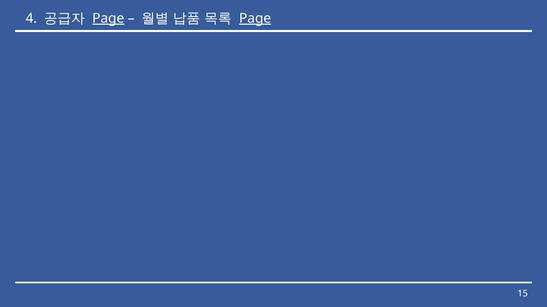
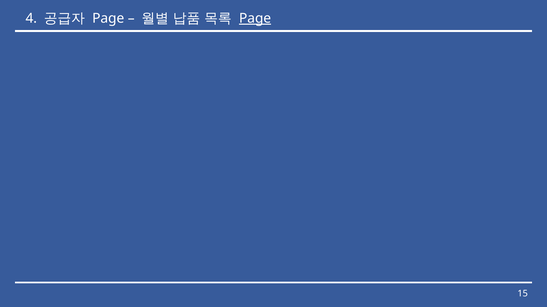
Page underline: present -> none (108, 18)
